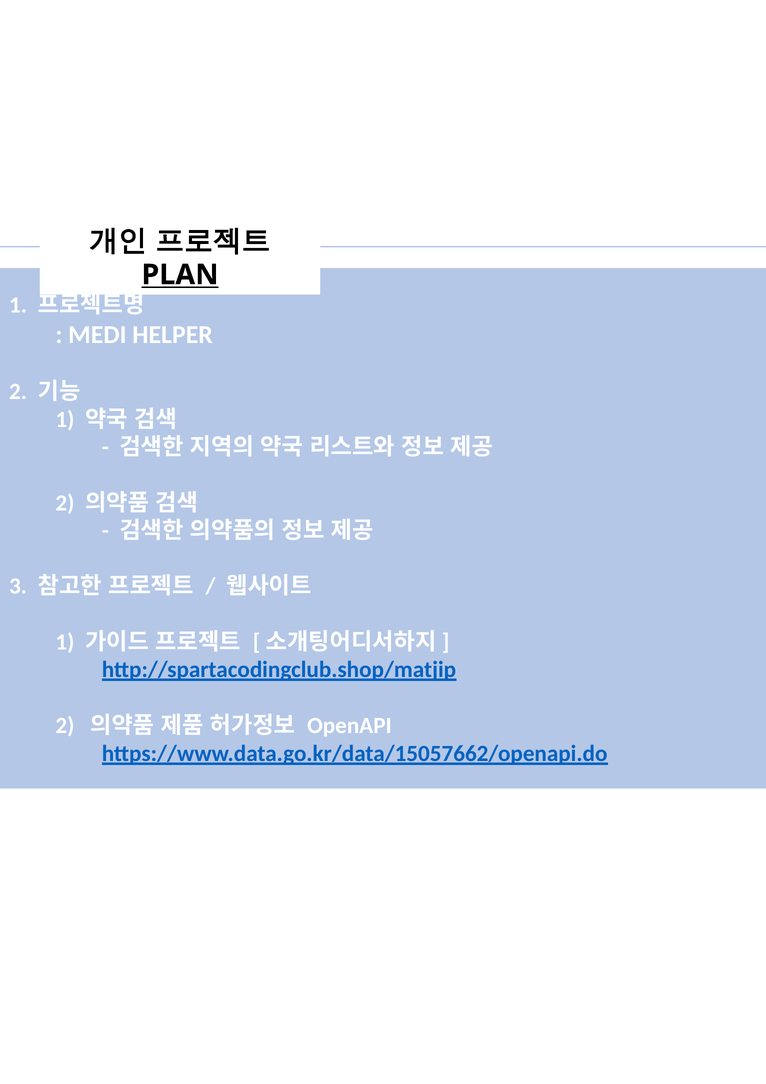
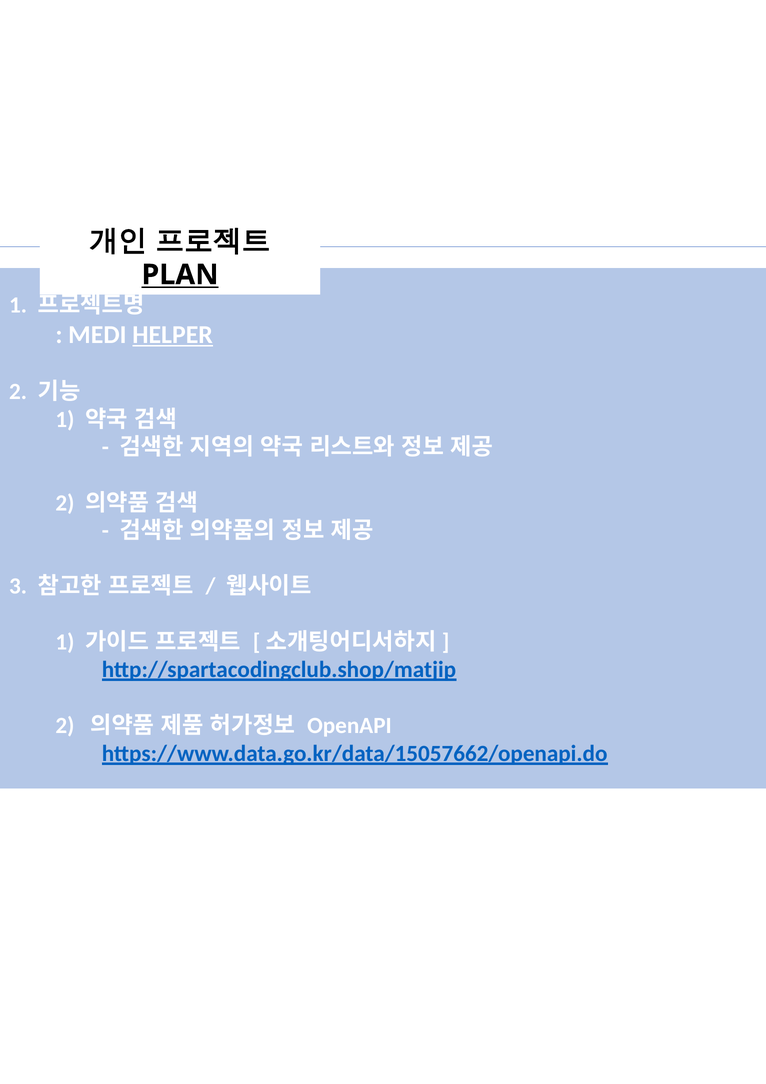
HELPER underline: none -> present (173, 335)
